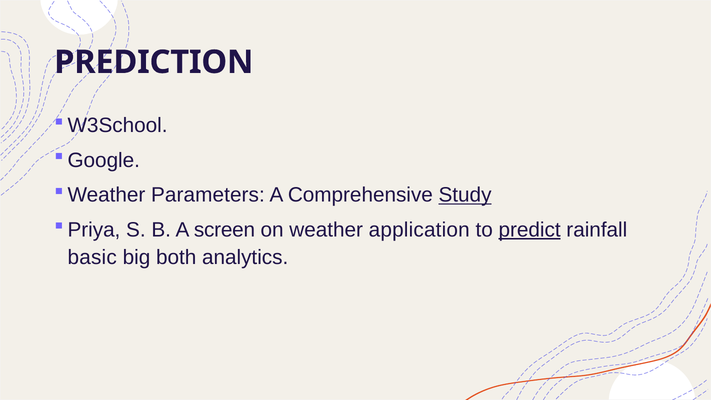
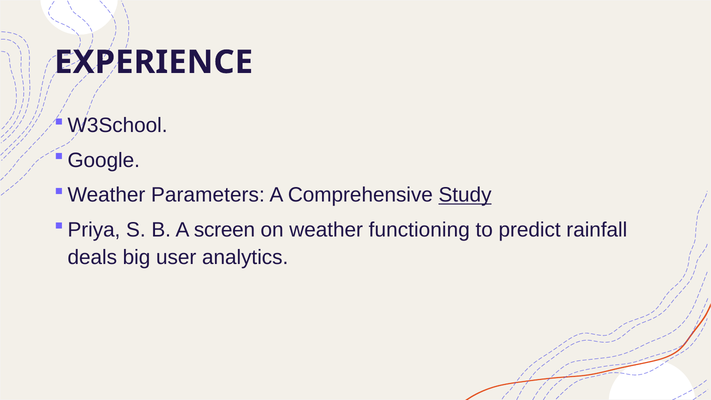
PREDICTION: PREDICTION -> EXPERIENCE (154, 62)
application: application -> functioning (419, 230)
predict underline: present -> none (530, 230)
basic: basic -> deals (92, 257)
both: both -> user (176, 257)
